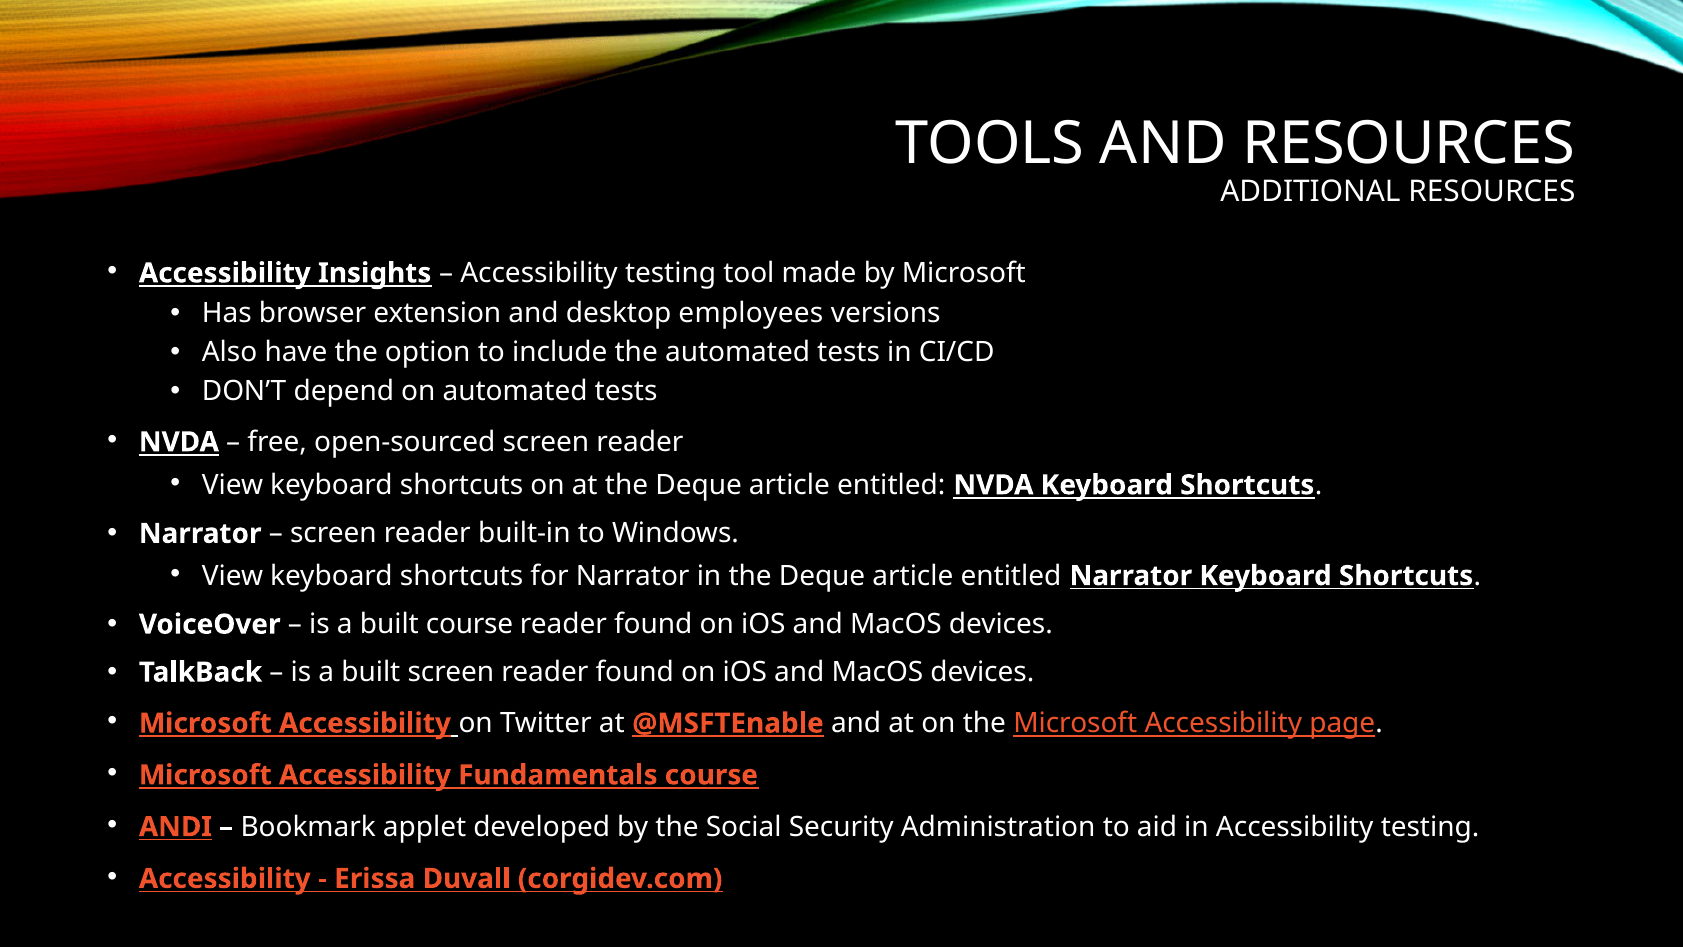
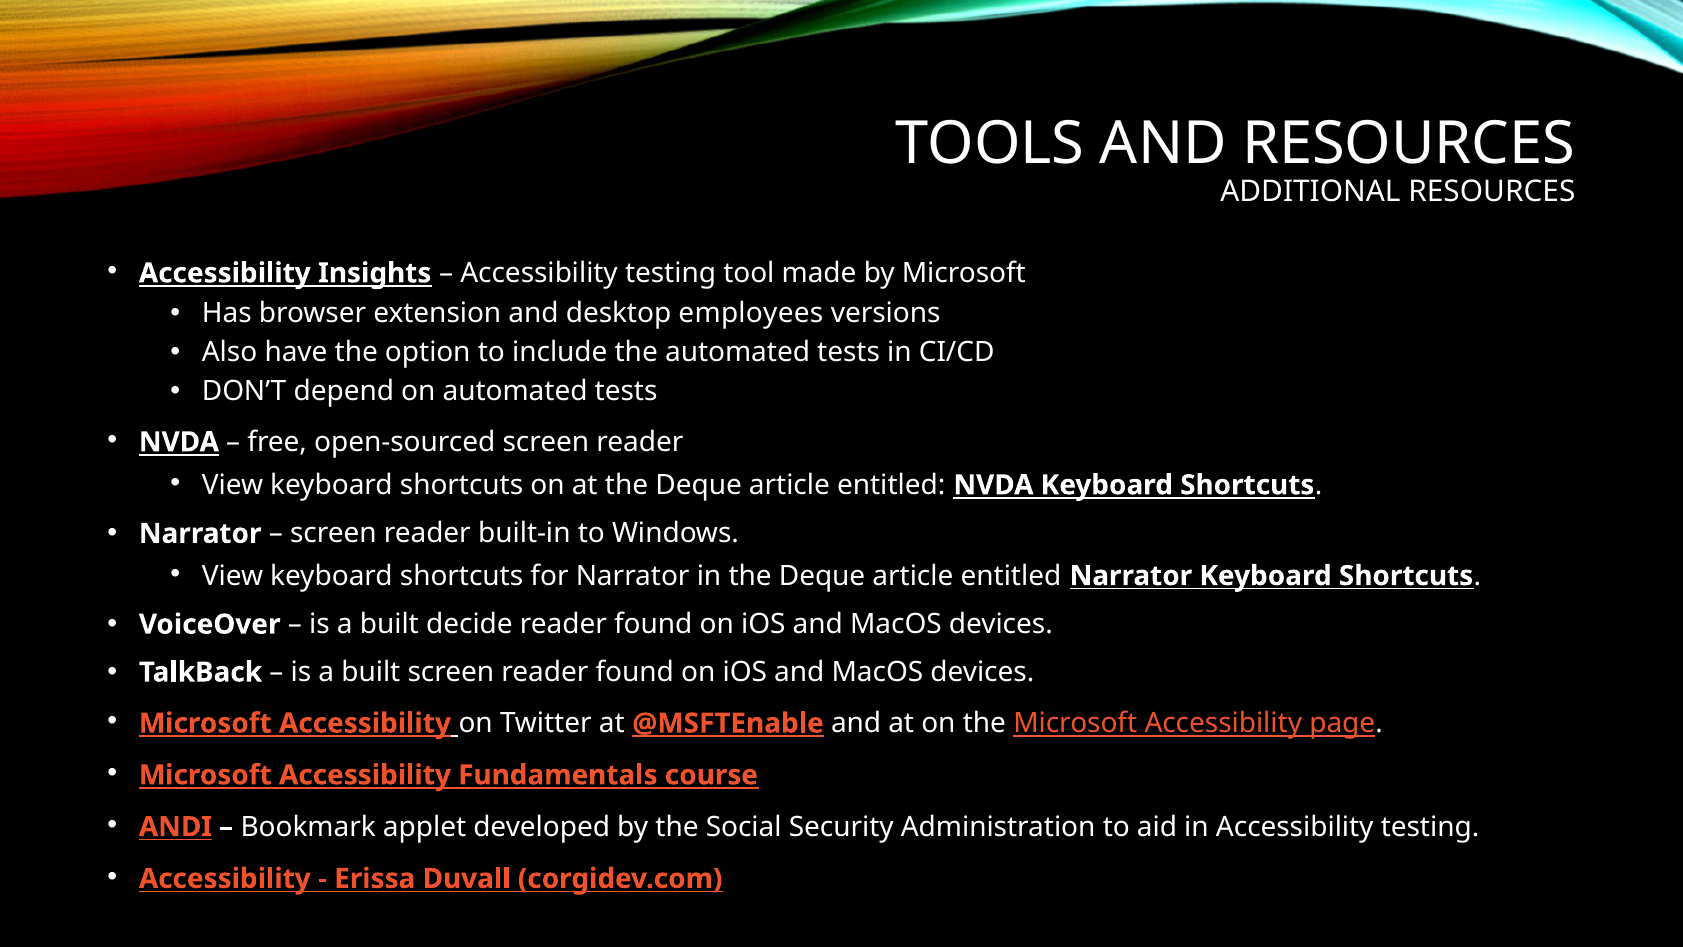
built course: course -> decide (469, 624)
